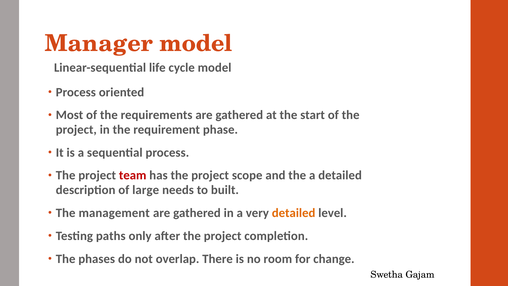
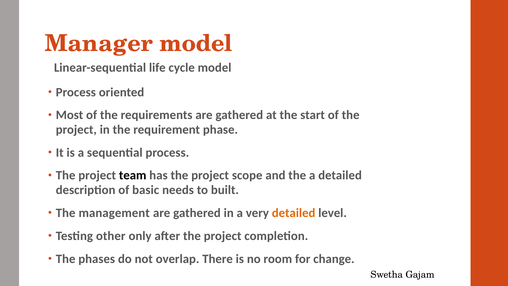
team colour: red -> black (133, 175)
large: large -> basic (146, 190)
paths: paths -> other (111, 236)
